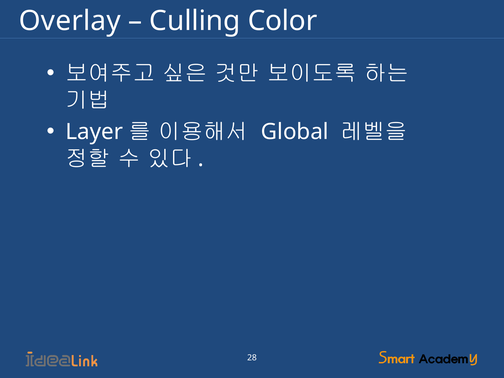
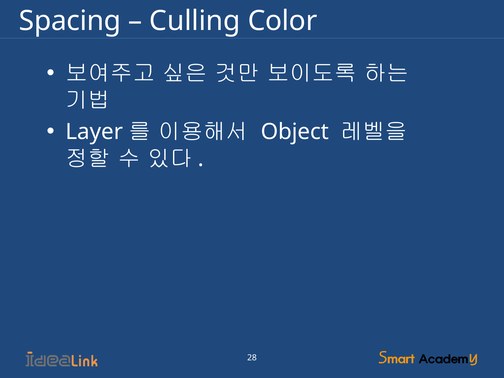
Overlay: Overlay -> Spacing (70, 21)
Global: Global -> Object (295, 132)
